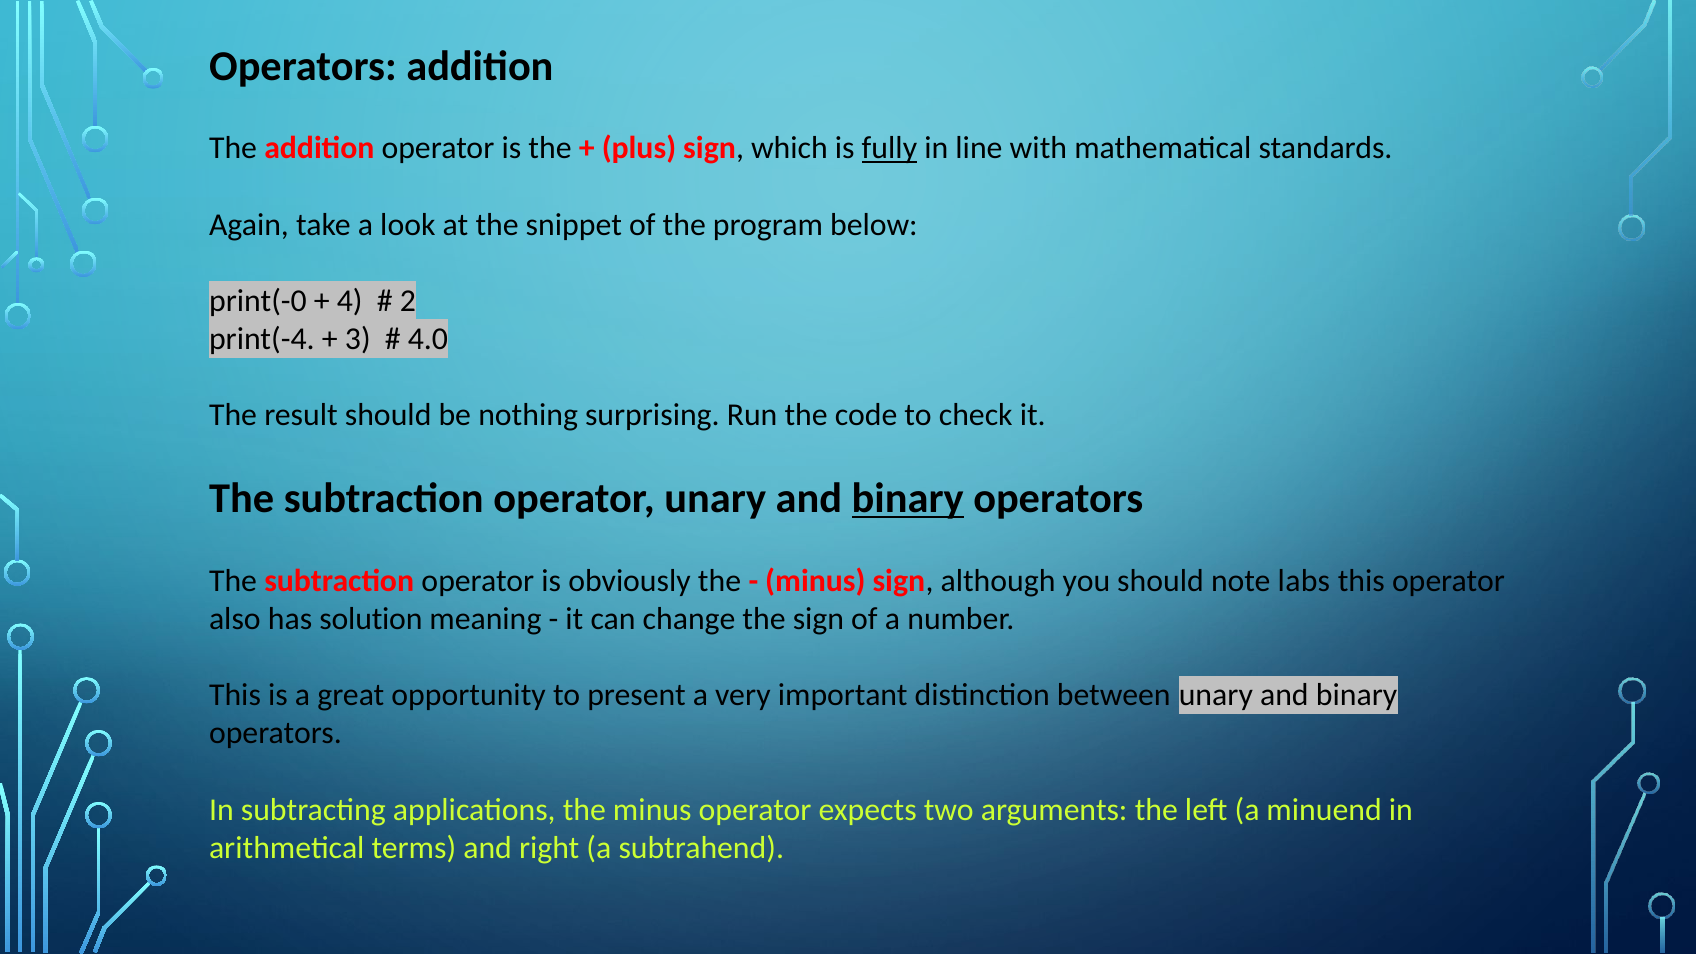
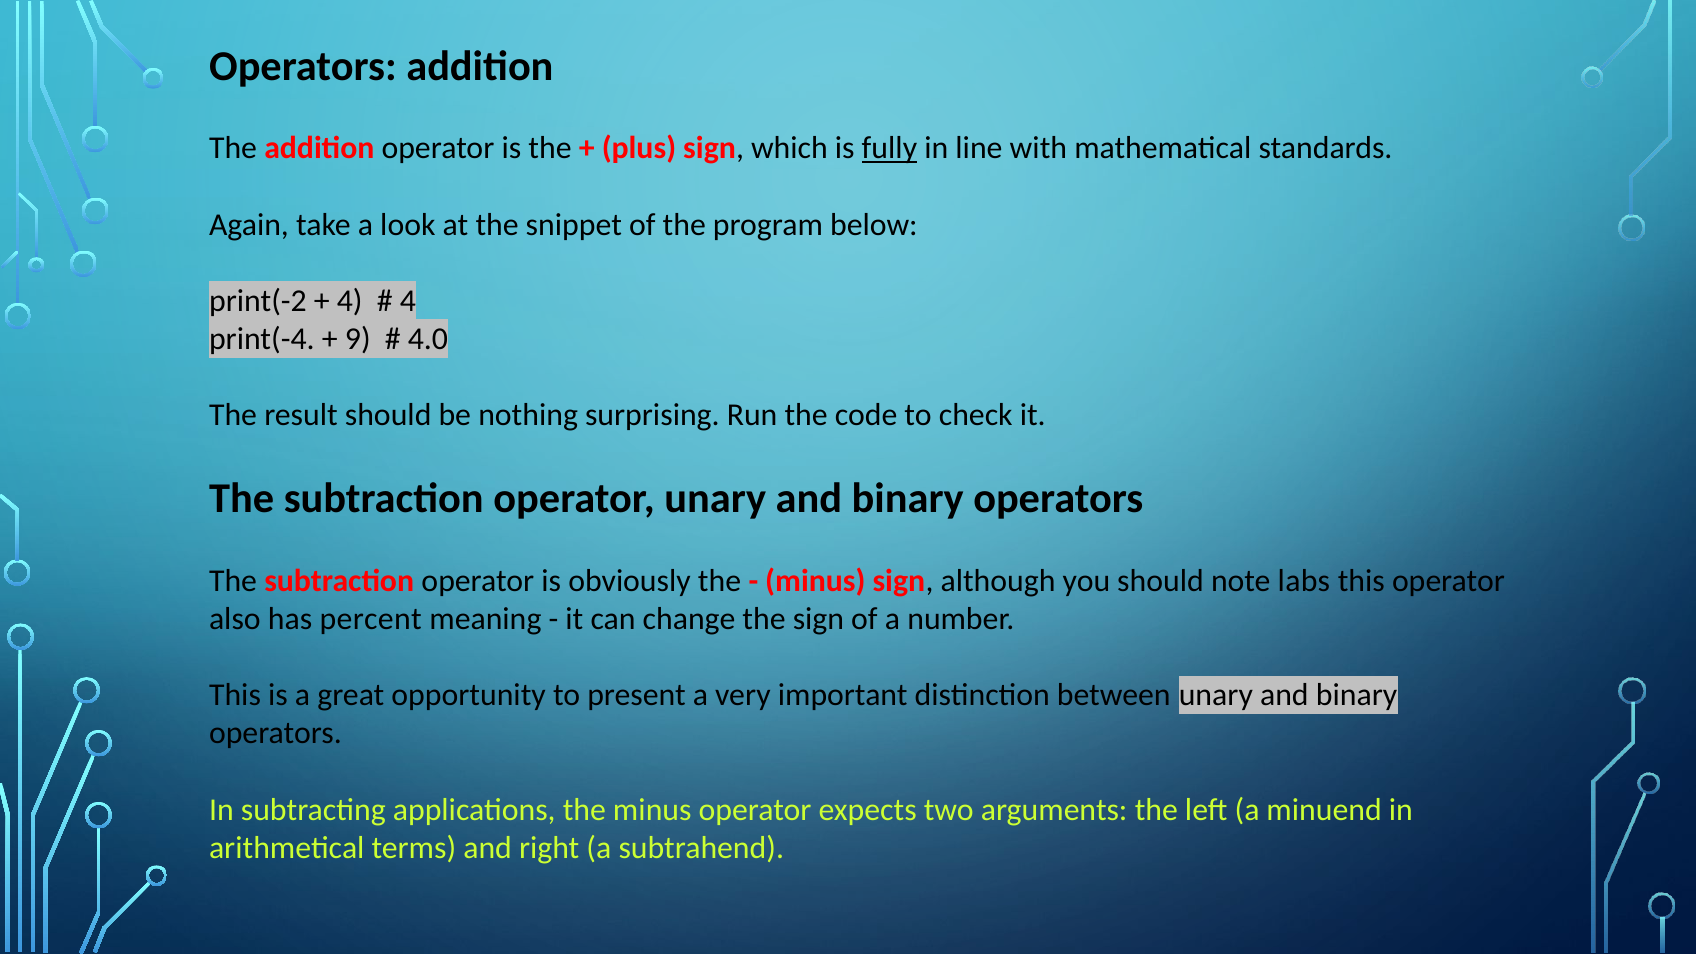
print(-0: print(-0 -> print(-2 (258, 301)
2: 2 -> 4 (408, 301)
3: 3 -> 9 (358, 339)
binary underline: present -> none (908, 499)
solution: solution -> percent (371, 619)
